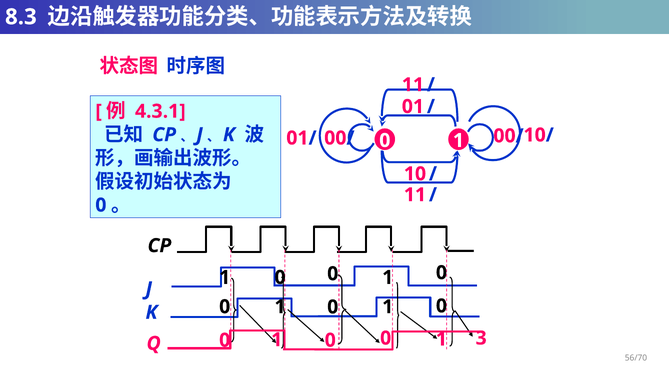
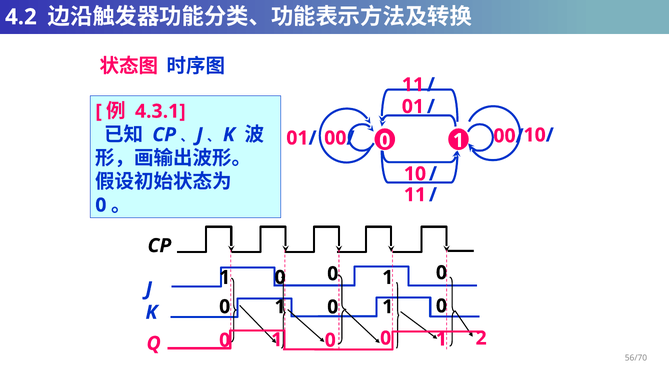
8.3: 8.3 -> 4.2 (21, 17)
3: 3 -> 2 (481, 337)
